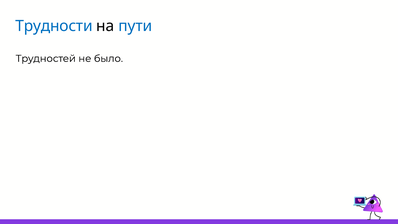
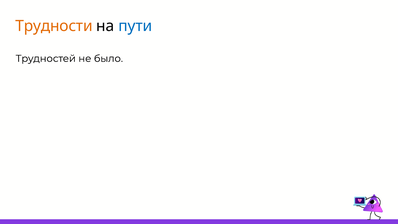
Трудности colour: blue -> orange (54, 26)
